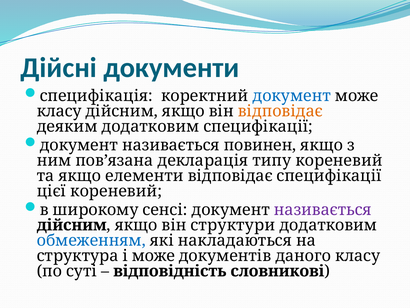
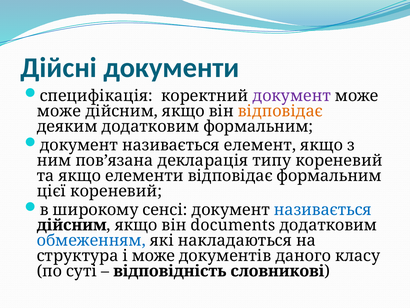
документ colour: blue -> purple (292, 96)
класу: класу -> може (59, 111)
додатковим специфікації: специфікації -> формальним (258, 126)
повинен: повинен -> елемент (260, 145)
відповідає специфікації: специфікації -> формальним (329, 176)
називається colour: purple -> blue (323, 209)
структури: структури -> documents (233, 225)
